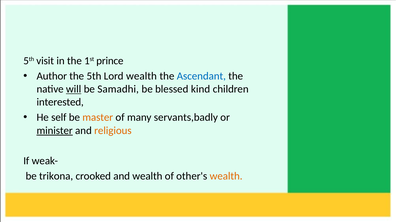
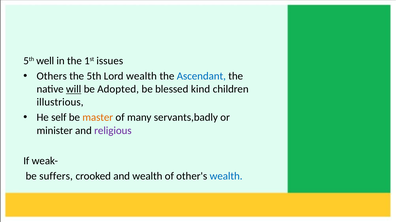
visit: visit -> well (45, 61)
prince: prince -> issues (110, 61)
Author: Author -> Others (52, 76)
Samadhi: Samadhi -> Adopted (118, 89)
interested: interested -> illustrious (60, 102)
minister underline: present -> none (55, 131)
religious colour: orange -> purple (113, 131)
trikona: trikona -> suffers (56, 176)
wealth colour: orange -> blue (226, 176)
